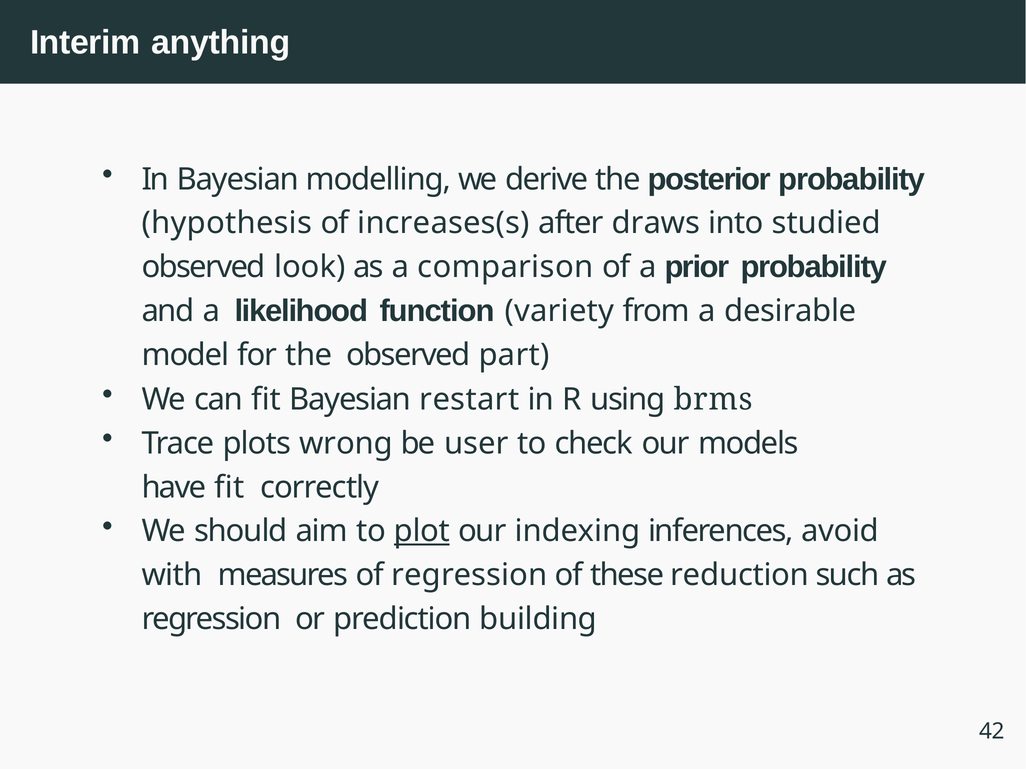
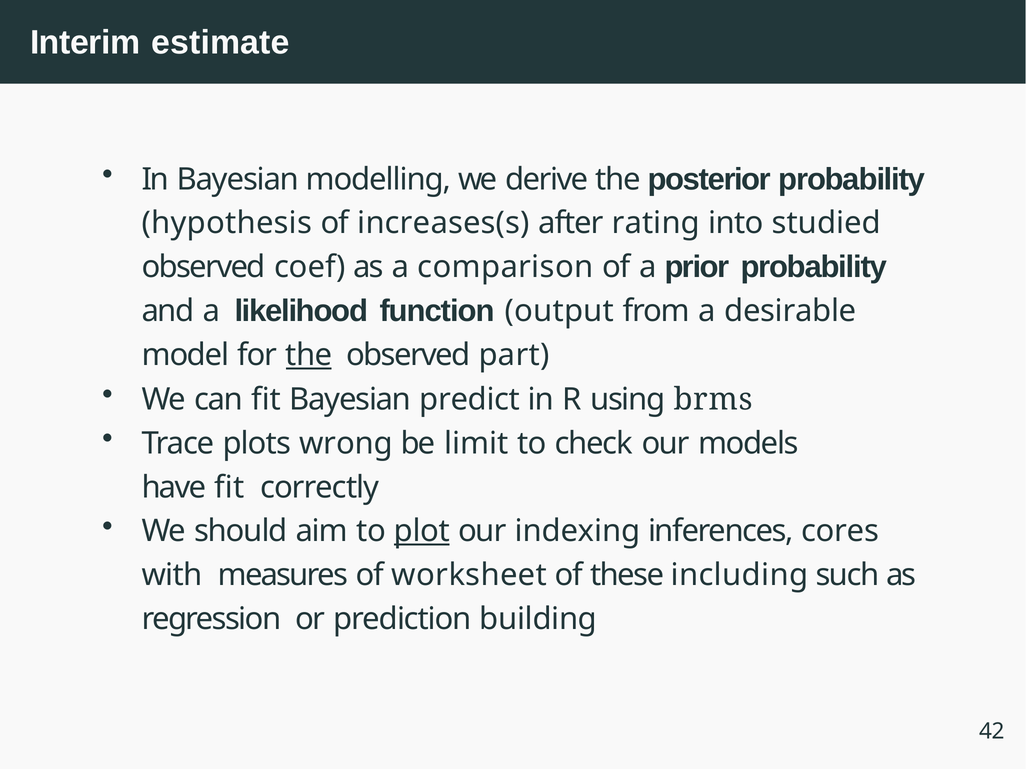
anything: anything -> estimate (221, 42)
draws: draws -> rating (656, 223)
look: look -> coef (310, 267)
variety: variety -> output (559, 311)
the underline: none -> present (309, 355)
restart: restart -> predict (470, 399)
user: user -> limit (476, 443)
avoid: avoid -> cores (840, 531)
of regression: regression -> worksheet (469, 575)
reduction: reduction -> including (739, 575)
